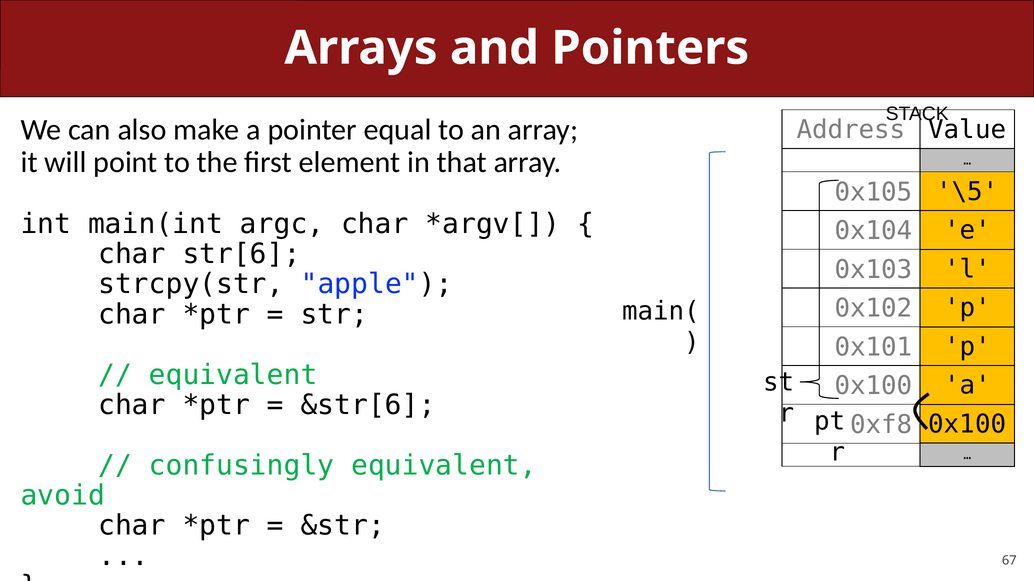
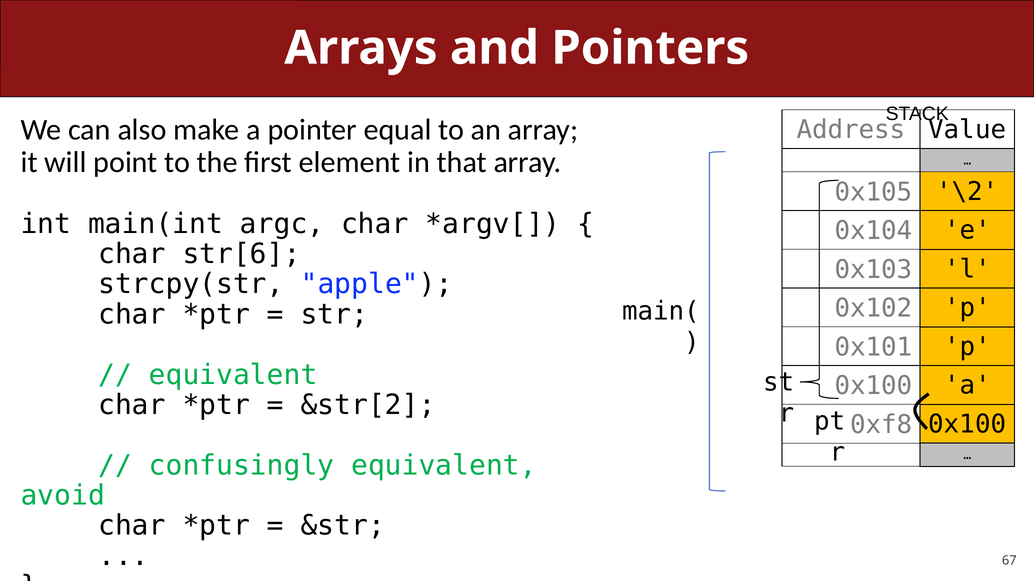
\5: \5 -> \2 (967, 192)
&str[6: &str[6 -> &str[2 (368, 405)
